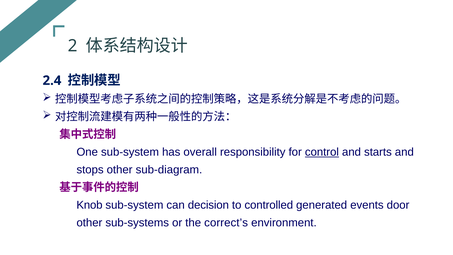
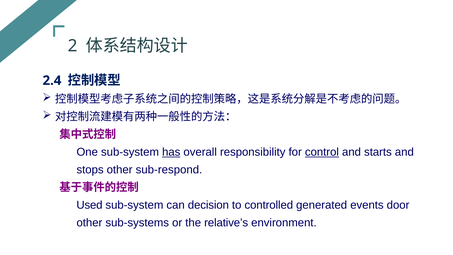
has underline: none -> present (171, 152)
sub-diagram: sub-diagram -> sub-respond (169, 170)
Knob: Knob -> Used (89, 205)
correct’s: correct’s -> relative’s (226, 223)
